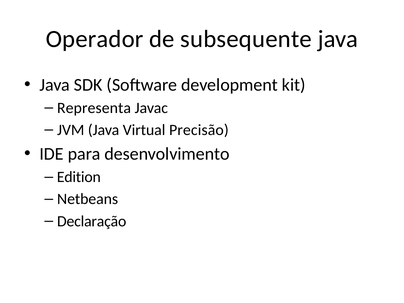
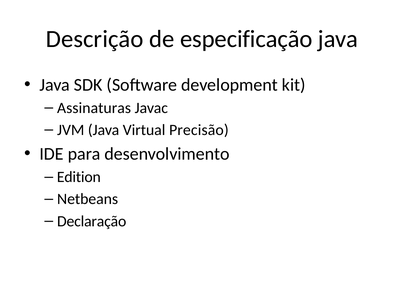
Operador: Operador -> Descrição (95, 39)
subsequente: subsequente -> especificação (246, 39)
Representa: Representa -> Assinaturas (94, 108)
